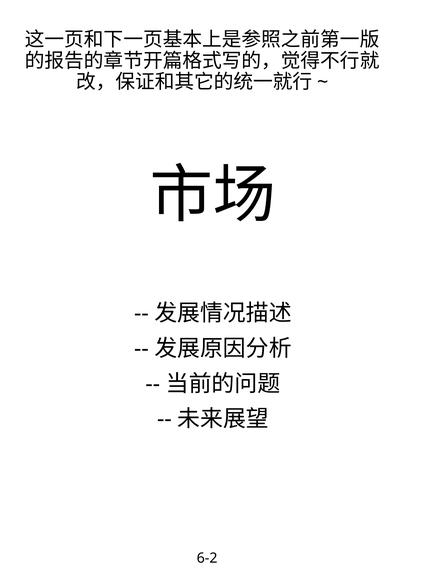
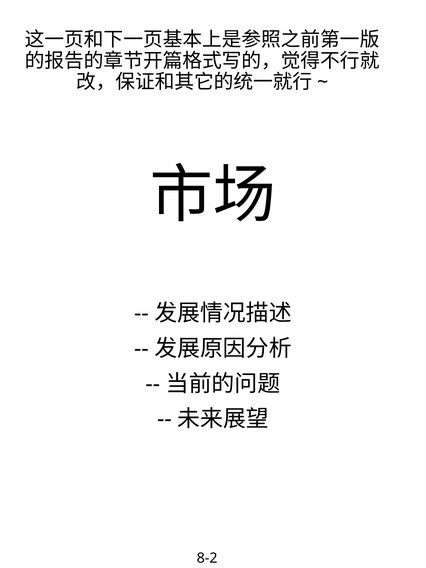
6-2: 6-2 -> 8-2 (207, 558)
